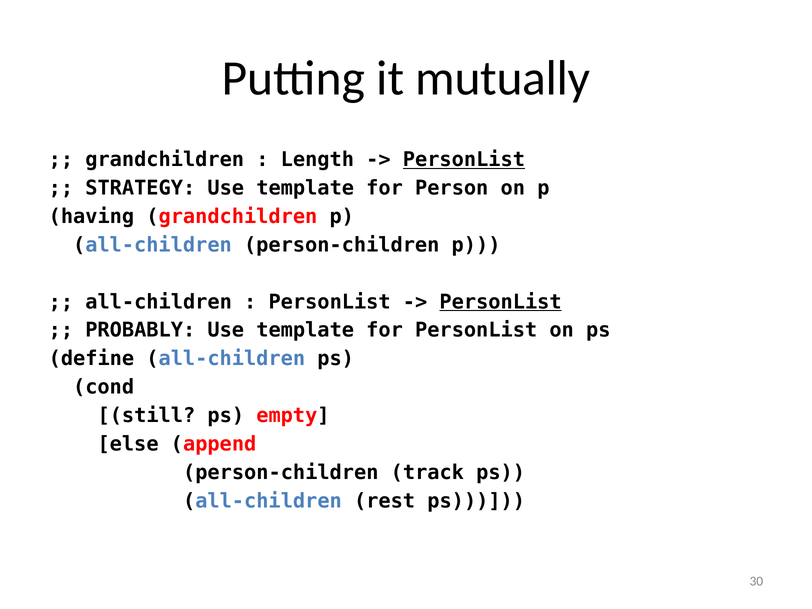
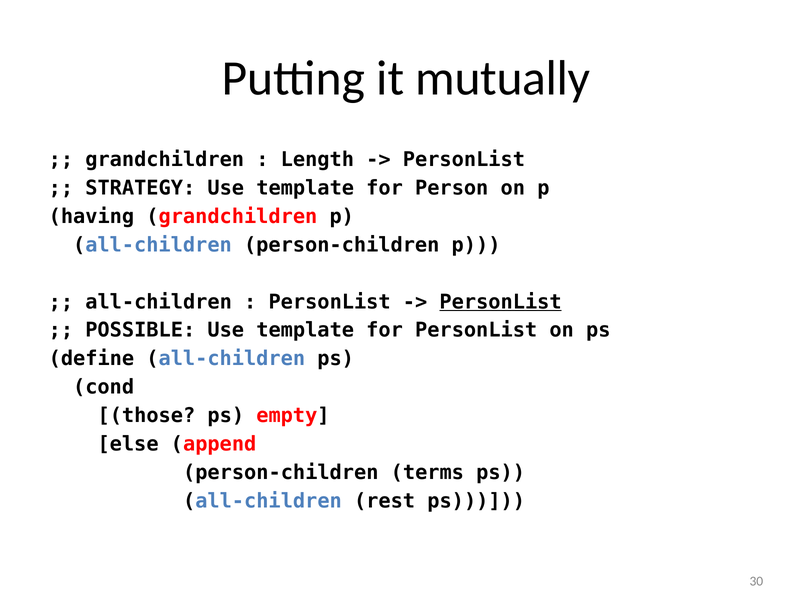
PersonList underline: present -> none (464, 160)
PROBABLY: PROBABLY -> POSSIBLE (140, 330)
still: still -> those (146, 416)
track: track -> terms (427, 472)
